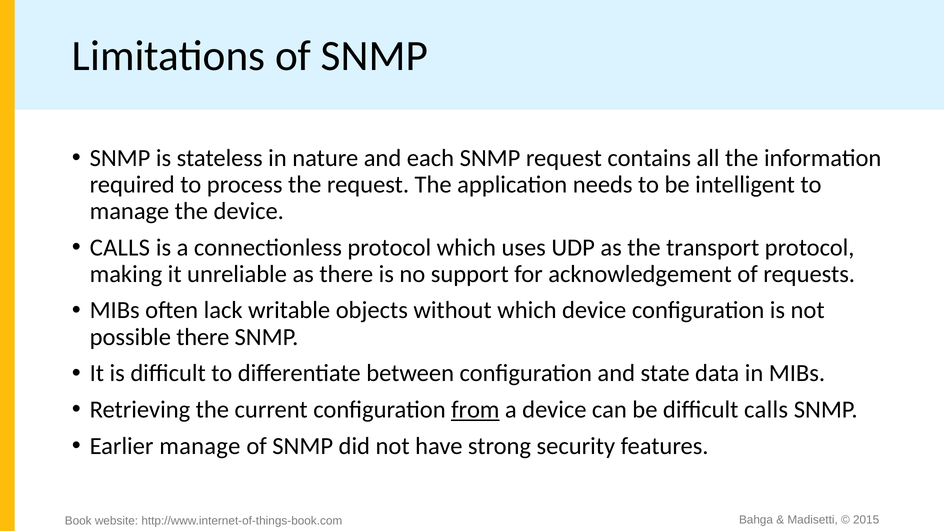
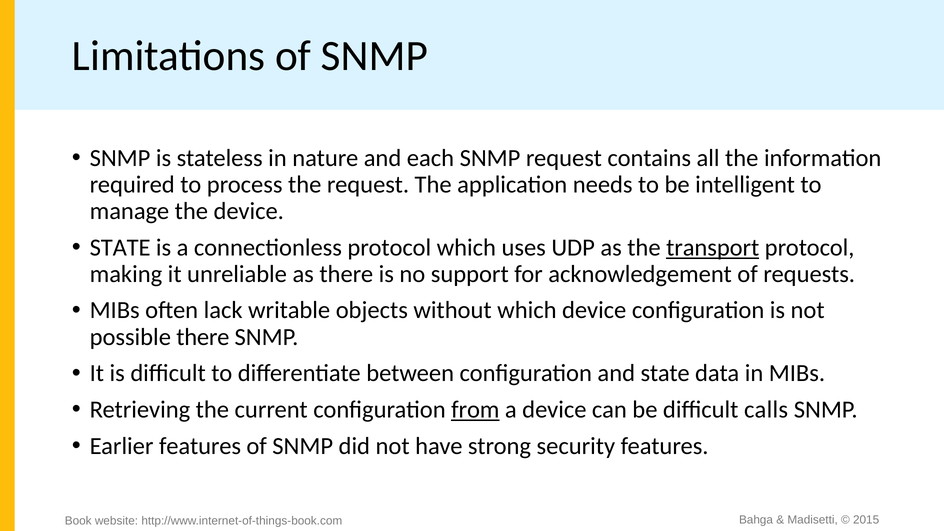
CALLS: CALLS -> STATE (120, 247)
transport underline: none -> present (713, 247)
Earlier manage: manage -> features (200, 446)
